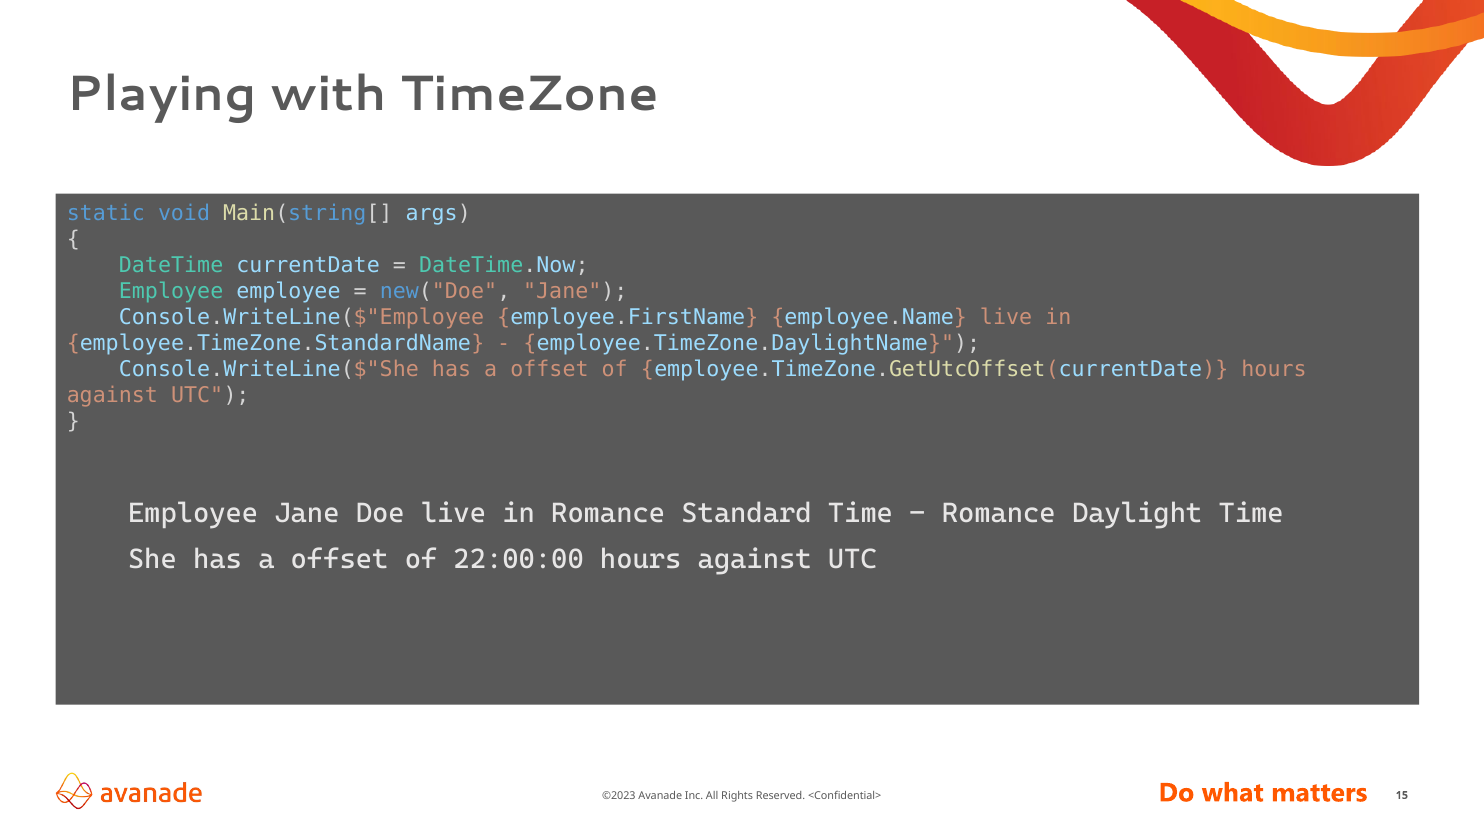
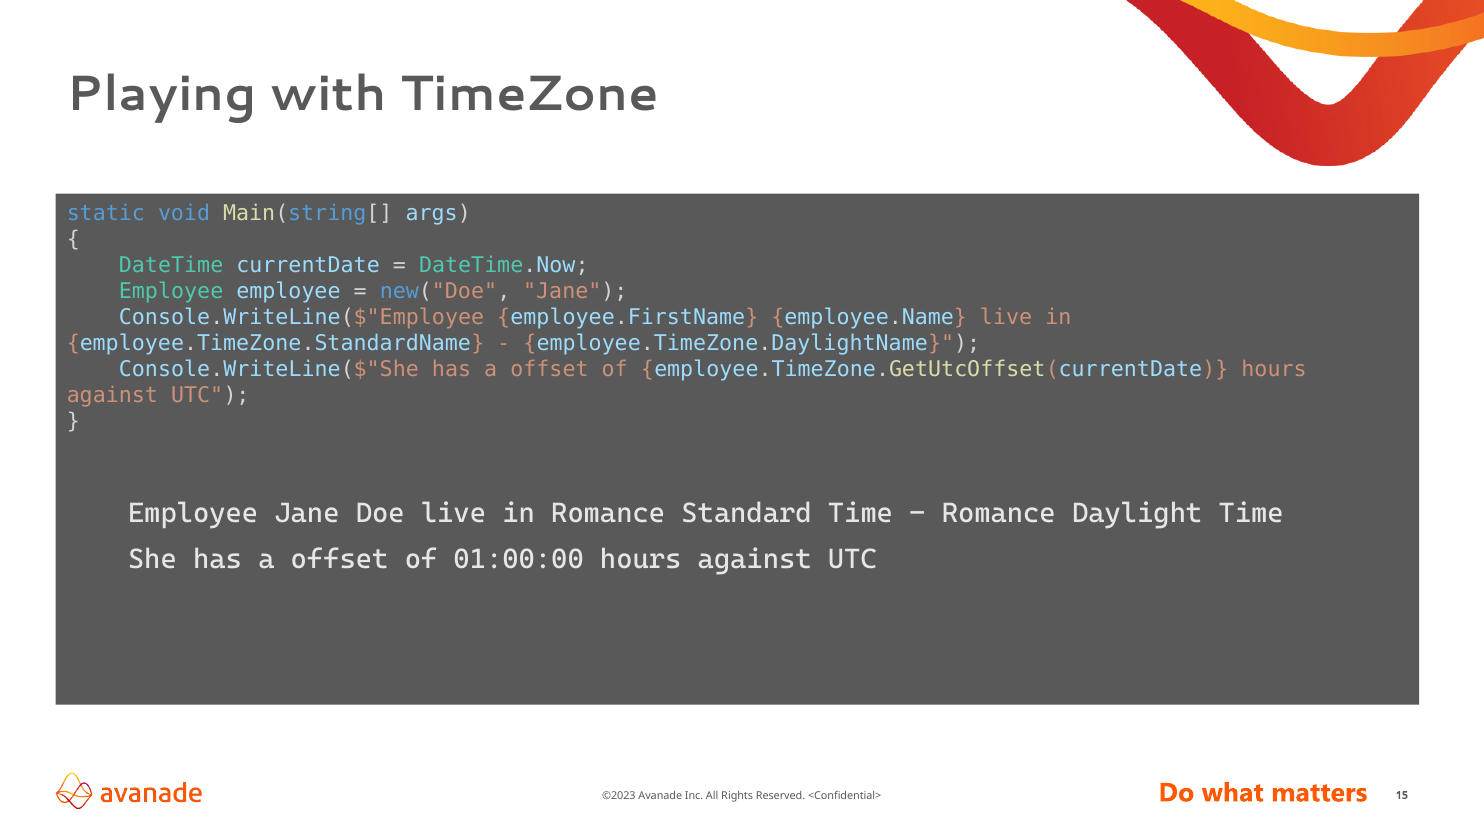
22:00:00: 22:00:00 -> 01:00:00 (519, 559)
